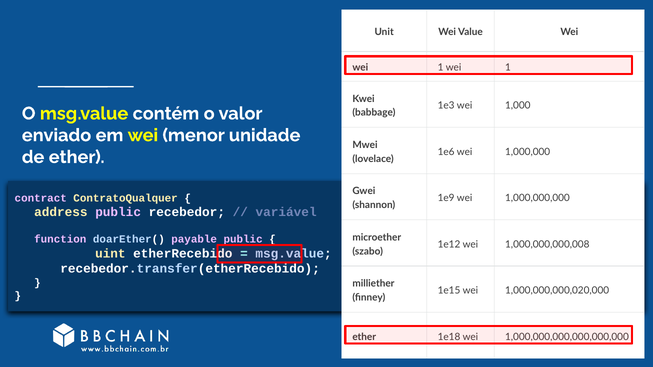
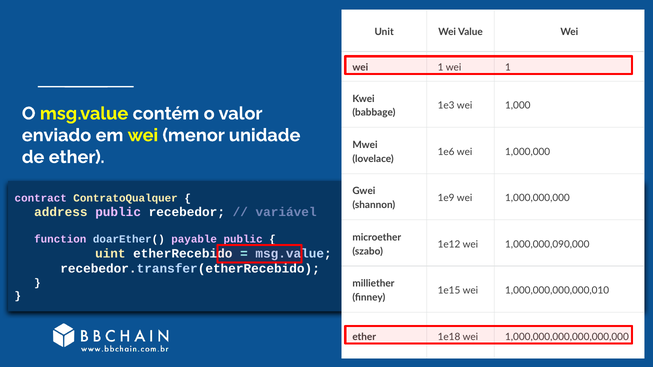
1,000,000,000,008: 1,000,000,000,008 -> 1,000,000,090,000 (547, 245)
1,000,000,000,020,000: 1,000,000,000,020,000 -> 1,000,000,000,000,010 (557, 291)
